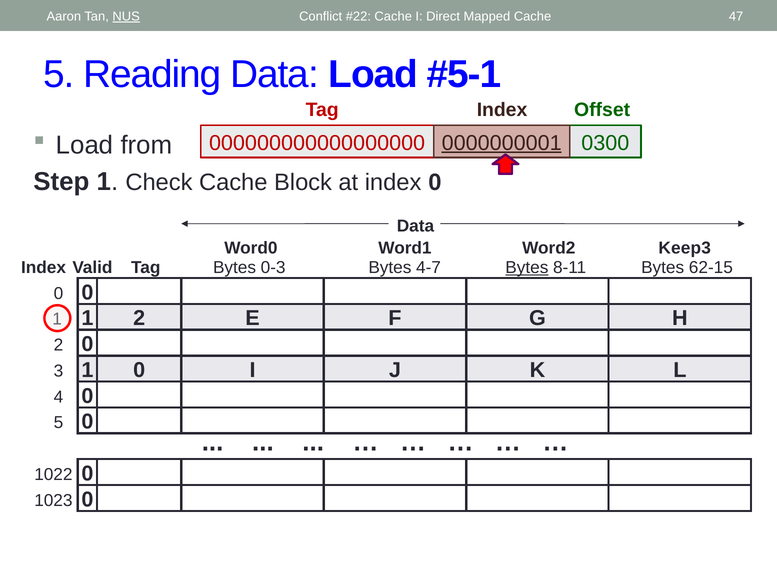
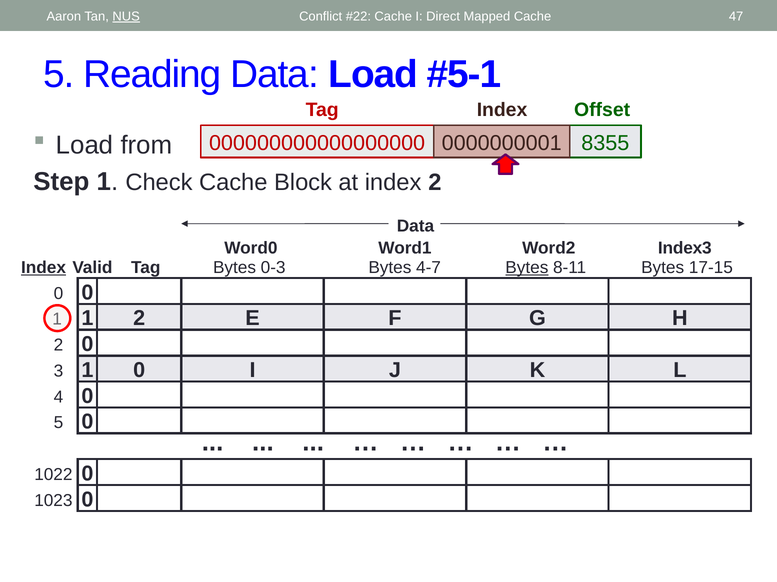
0000000001 underline: present -> none (502, 143)
0300: 0300 -> 8355 (605, 143)
at index 0: 0 -> 2 (435, 183)
Keep3: Keep3 -> Index3 (685, 248)
Index underline: none -> present (44, 268)
62-15: 62-15 -> 17-15 (711, 268)
